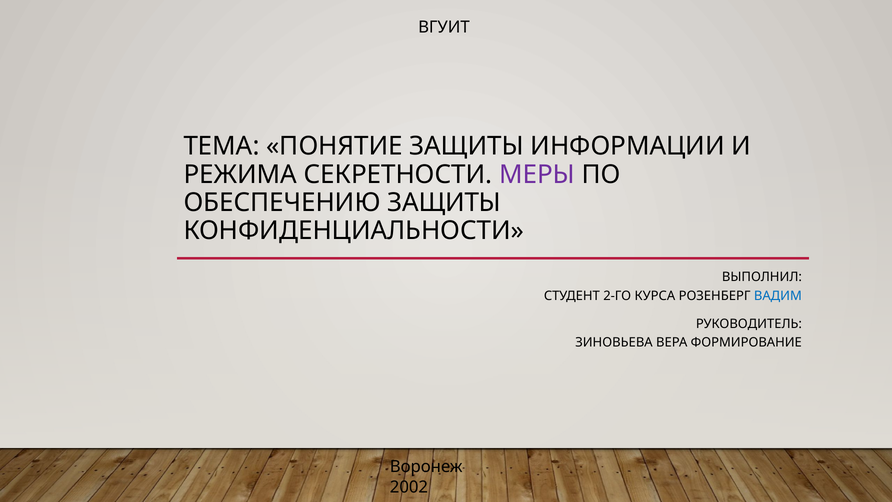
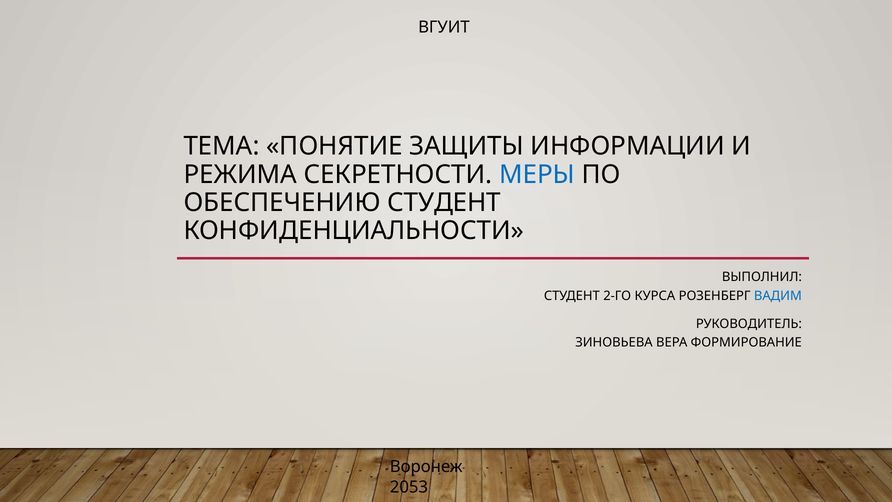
МЕРЫ colour: purple -> blue (537, 174)
ОБЕСПЕЧЕНИЮ ЗАЩИТЫ: ЗАЩИТЫ -> СТУДЕНТ (444, 202)
2002: 2002 -> 2053 (409, 487)
